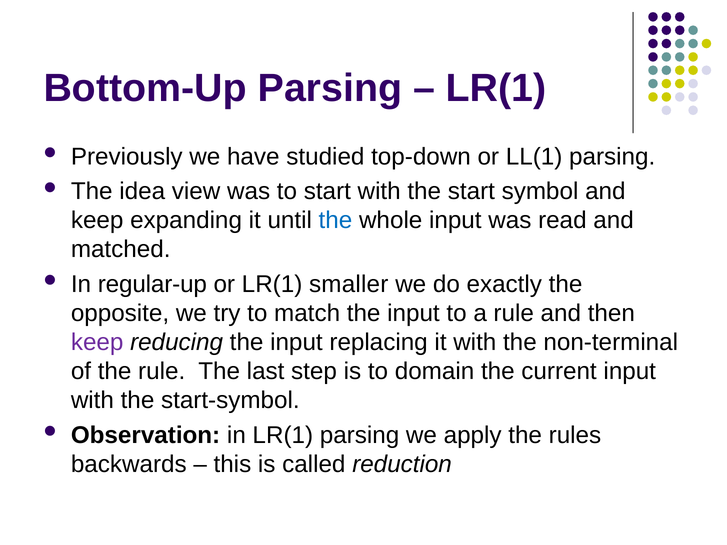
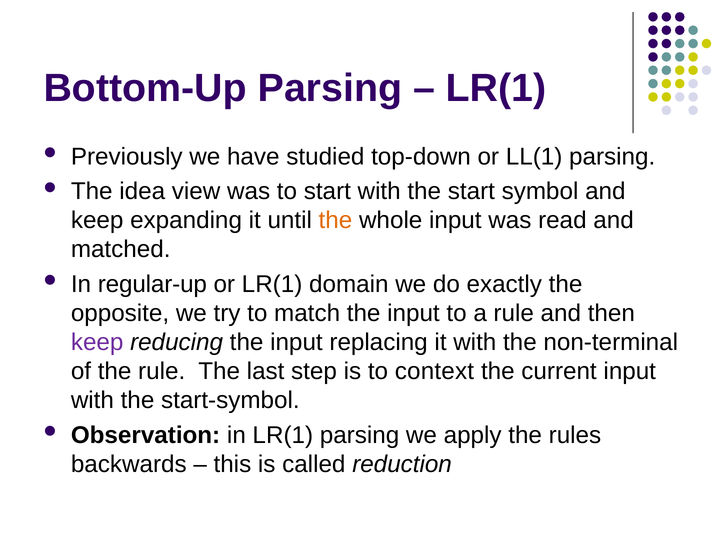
the colour: blue -> orange (335, 220)
smaller: smaller -> domain (349, 284)
domain: domain -> context (434, 371)
